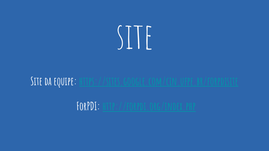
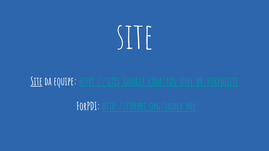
Site underline: none -> present (36, 82)
